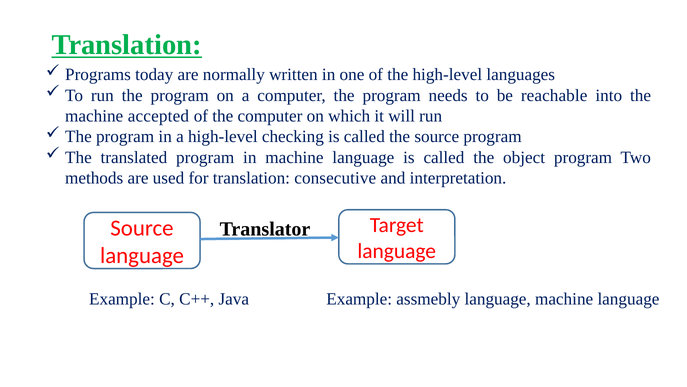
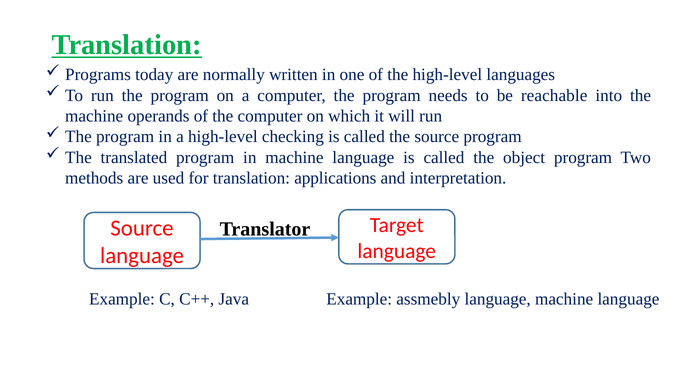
accepted: accepted -> operands (158, 116)
consecutive: consecutive -> applications (335, 178)
